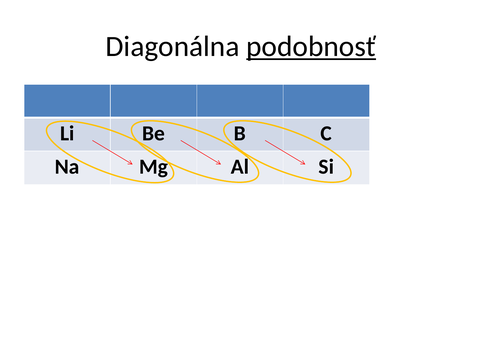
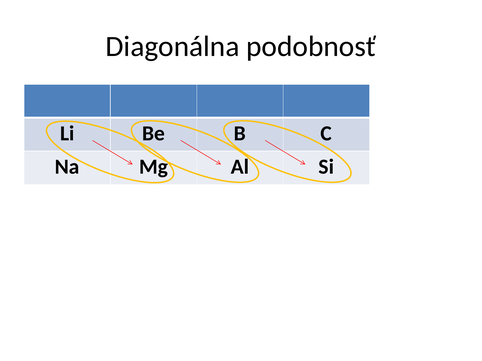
podobnosť underline: present -> none (311, 47)
